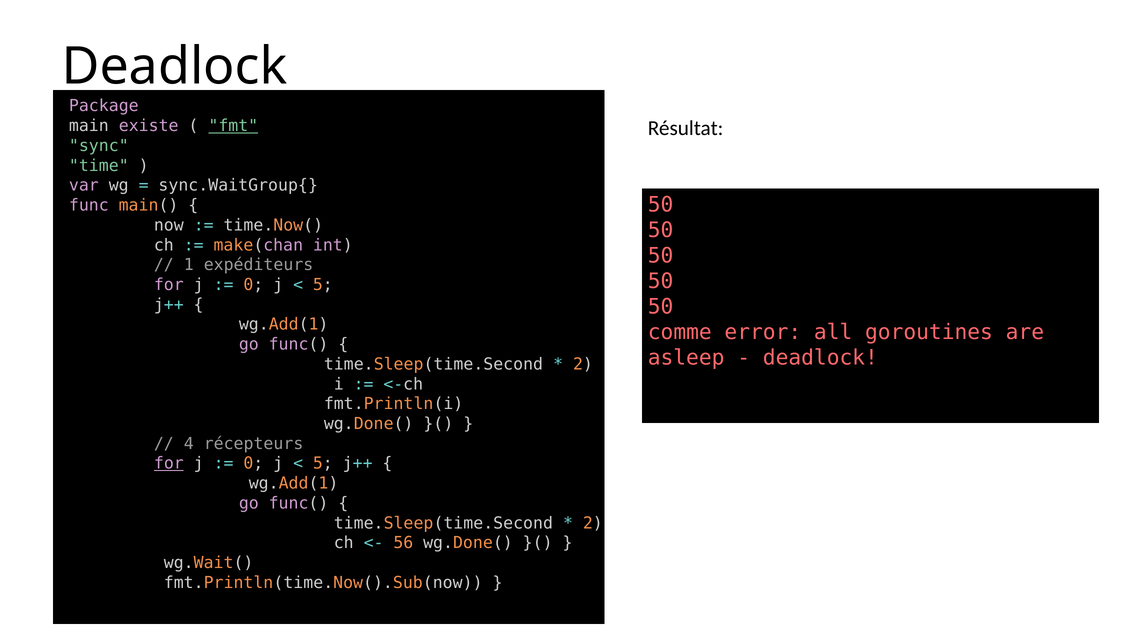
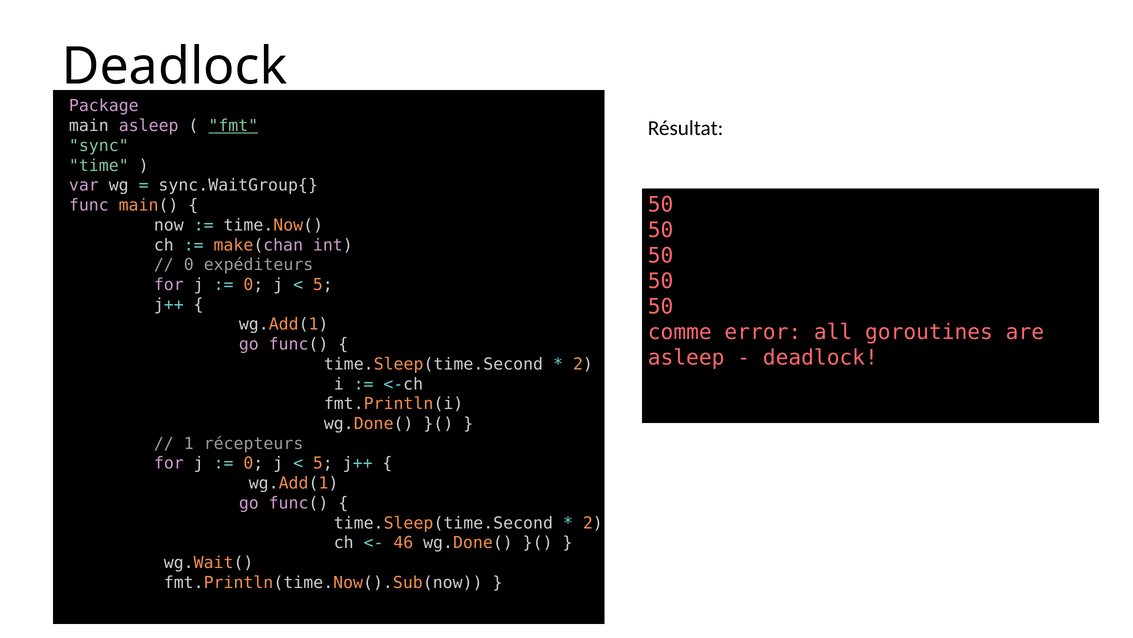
main existe: existe -> asleep (149, 126)
1: 1 -> 0 (189, 265)
4: 4 -> 1 (189, 443)
for underline: present -> none (169, 463)
56: 56 -> 46 (403, 542)
